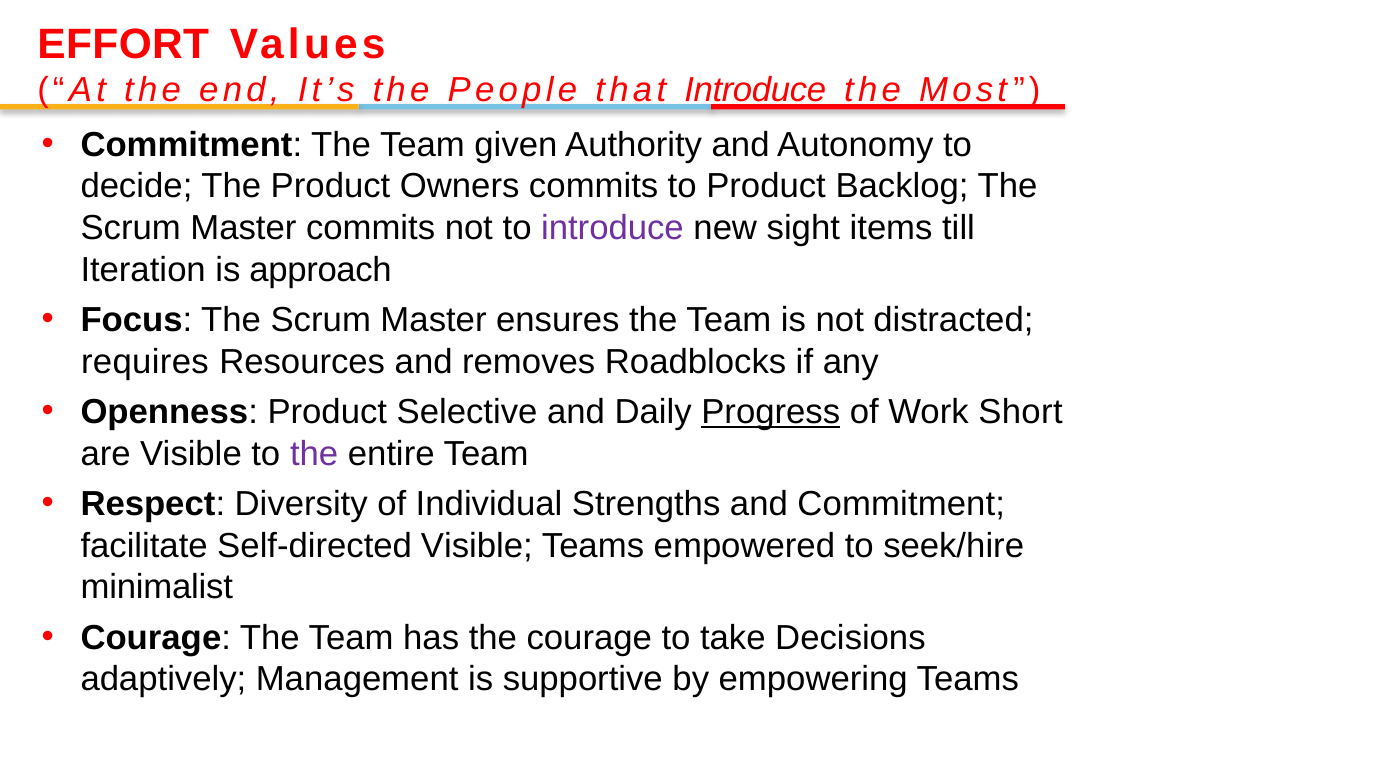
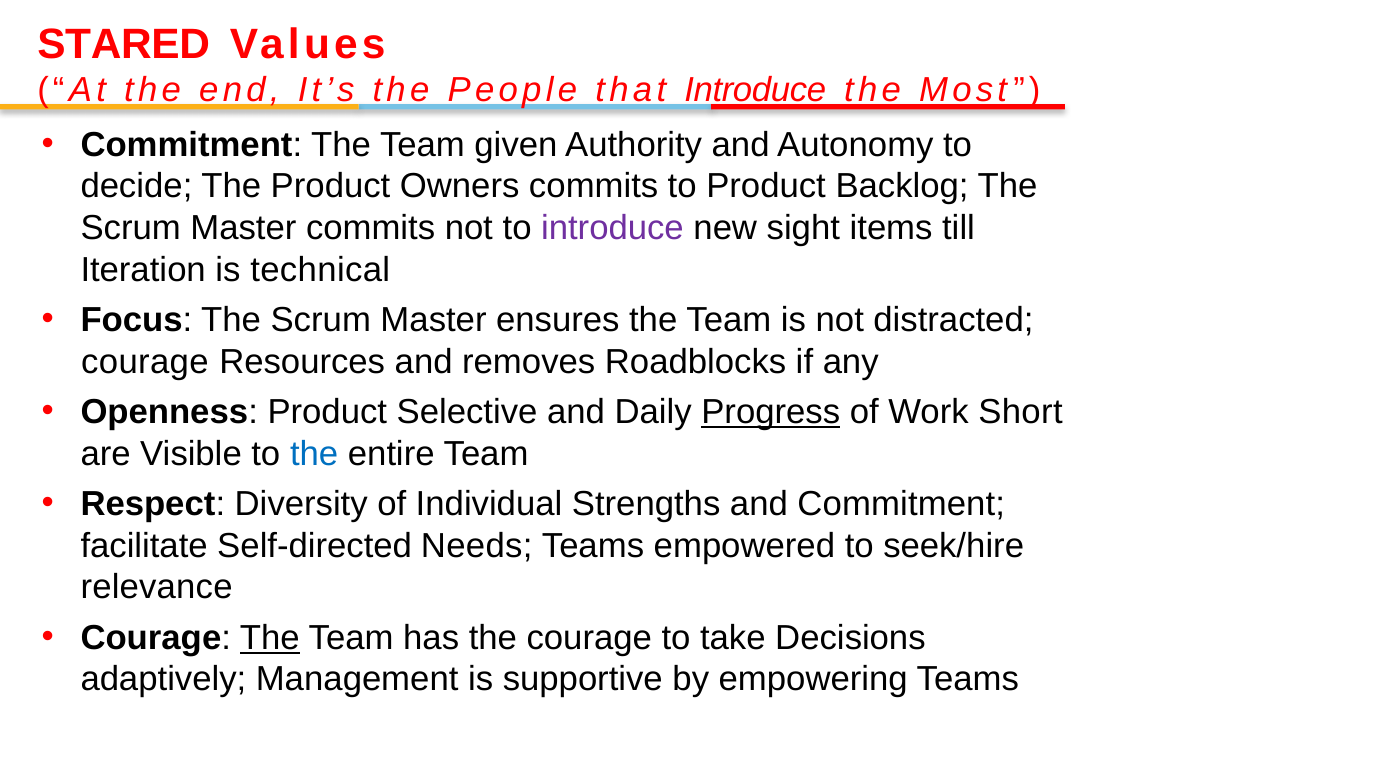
EFFORT: EFFORT -> STARED (124, 44)
approach: approach -> technical (320, 270)
requires: requires -> courage (145, 362)
the colour: purple -> blue (314, 454)
Self-directed Visible: Visible -> Needs (477, 546)
minimalist: minimalist -> relevance (157, 588)
The underline: none -> present (270, 638)
